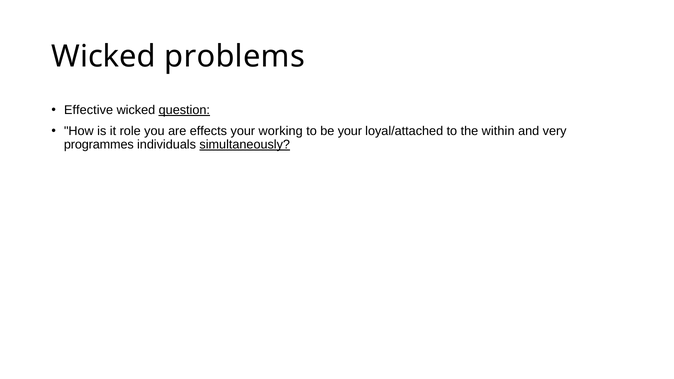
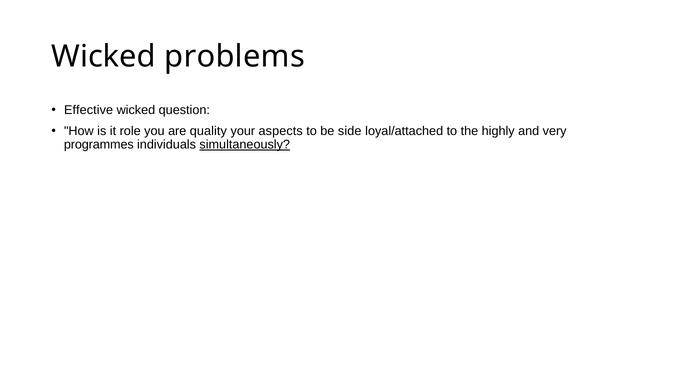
question underline: present -> none (184, 110)
effects: effects -> quality (208, 131)
working: working -> aspects (281, 131)
be your: your -> side (350, 131)
within: within -> highly (498, 131)
